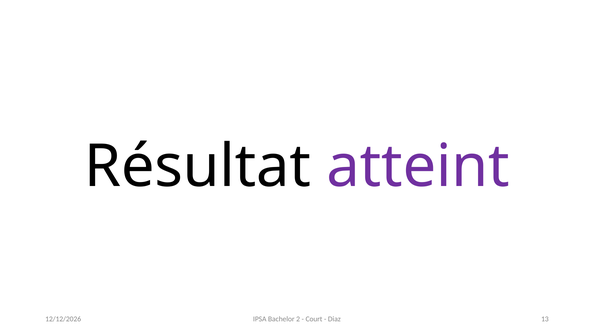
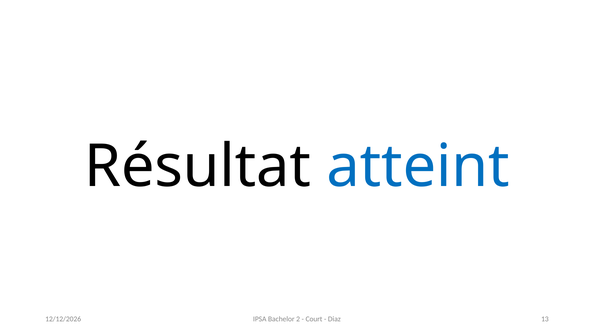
atteint colour: purple -> blue (418, 167)
